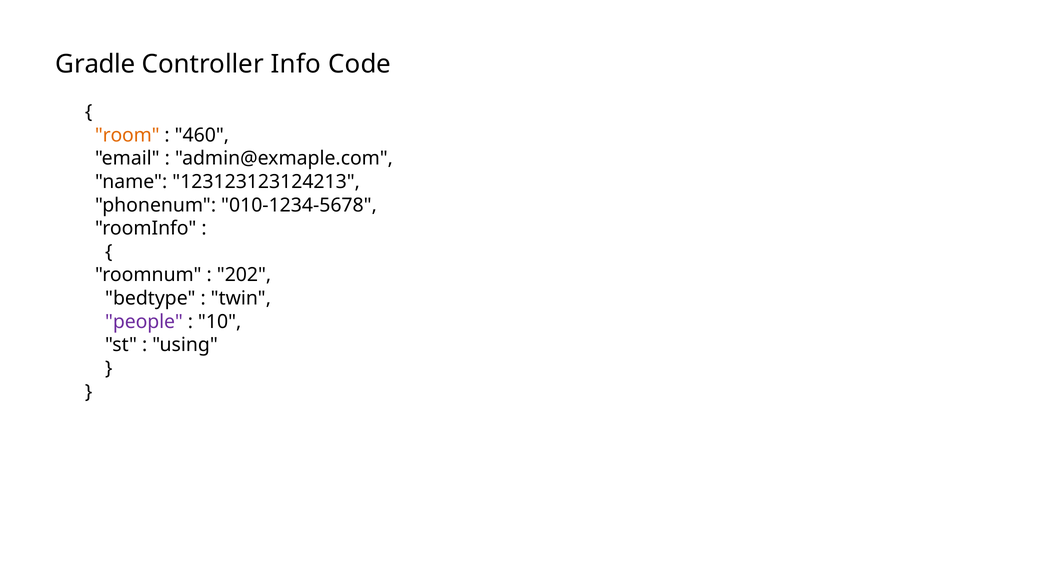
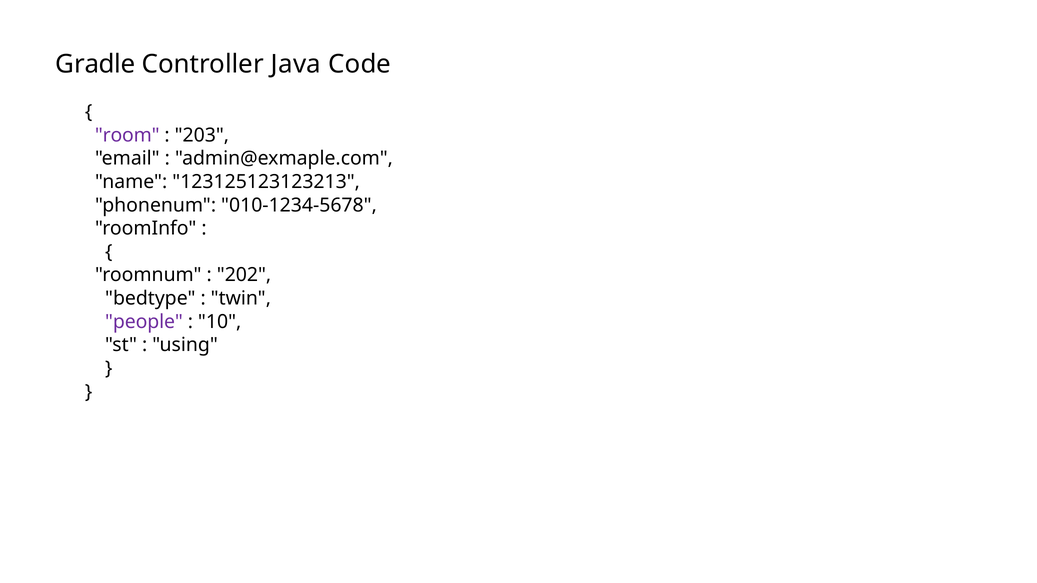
Info: Info -> Java (296, 64)
room colour: orange -> purple (127, 135)
460: 460 -> 203 (202, 135)
123123123124213: 123123123124213 -> 123125123123213 (266, 182)
